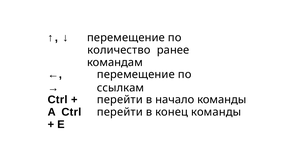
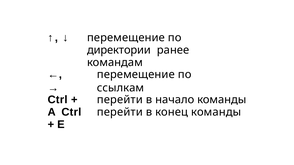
количество: количество -> директории (119, 50)
